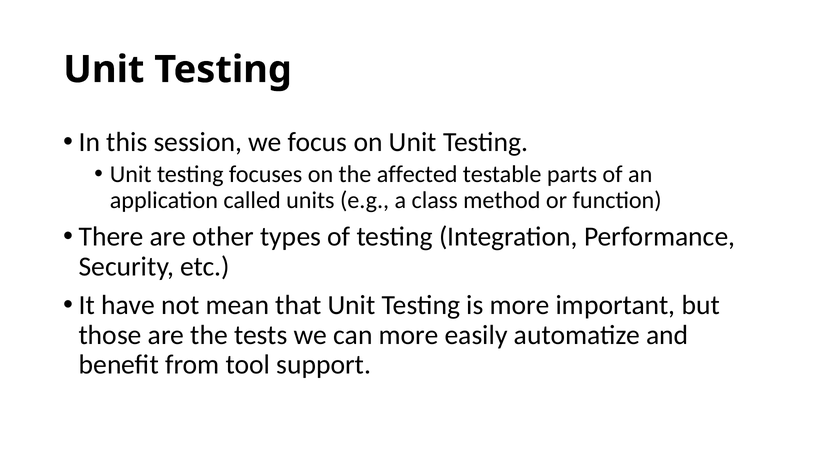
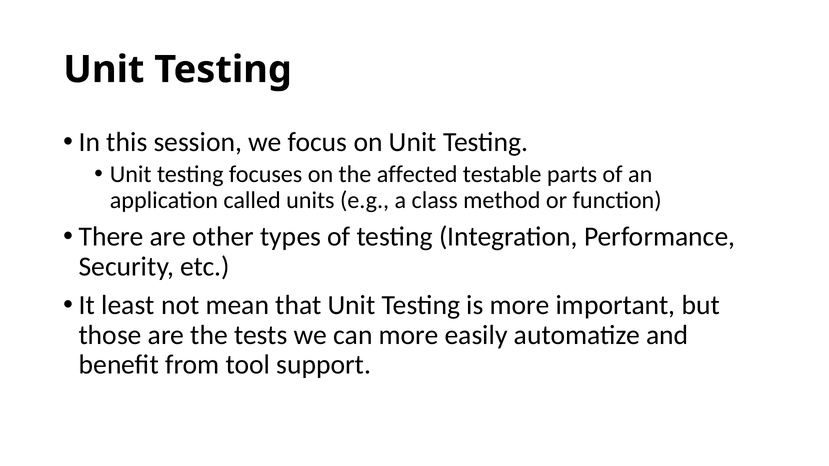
have: have -> least (128, 305)
